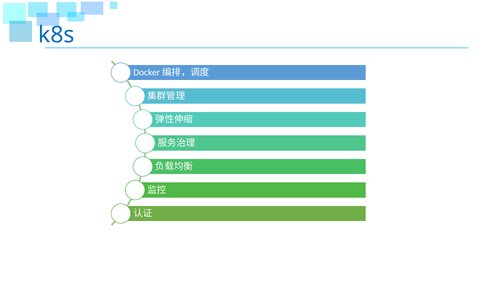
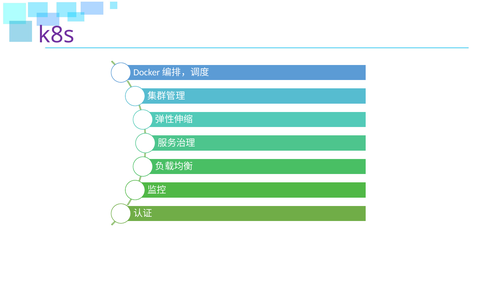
k8s colour: blue -> purple (56, 35)
